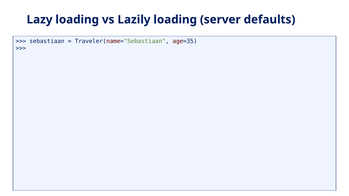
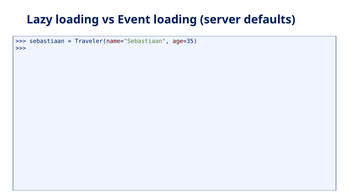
Lazily: Lazily -> Event (134, 20)
